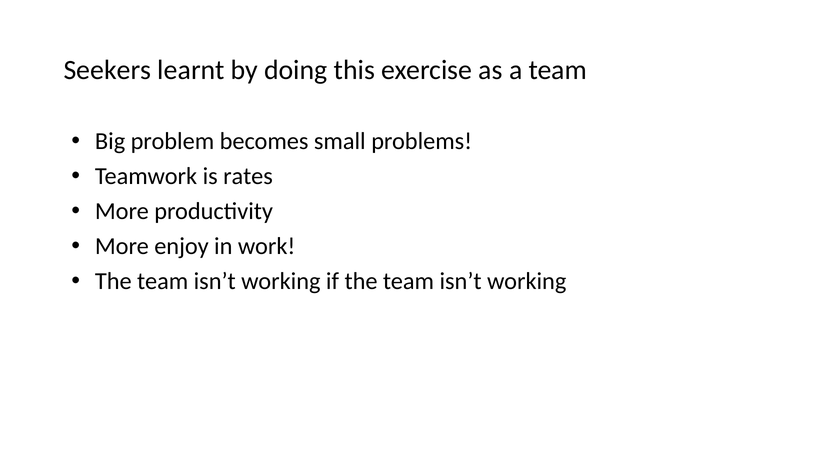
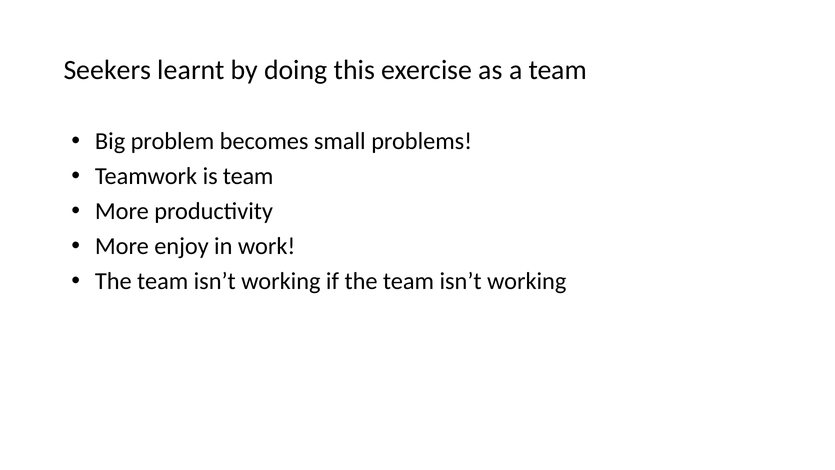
is rates: rates -> team (248, 176)
